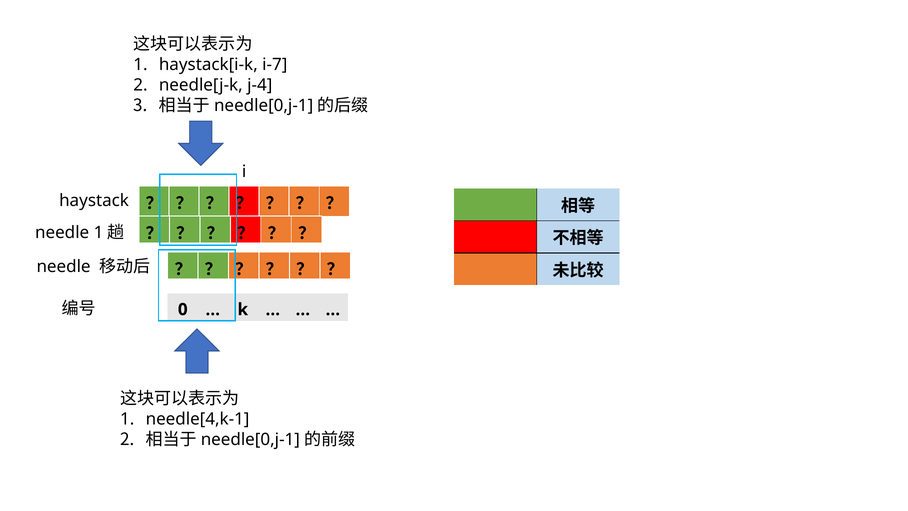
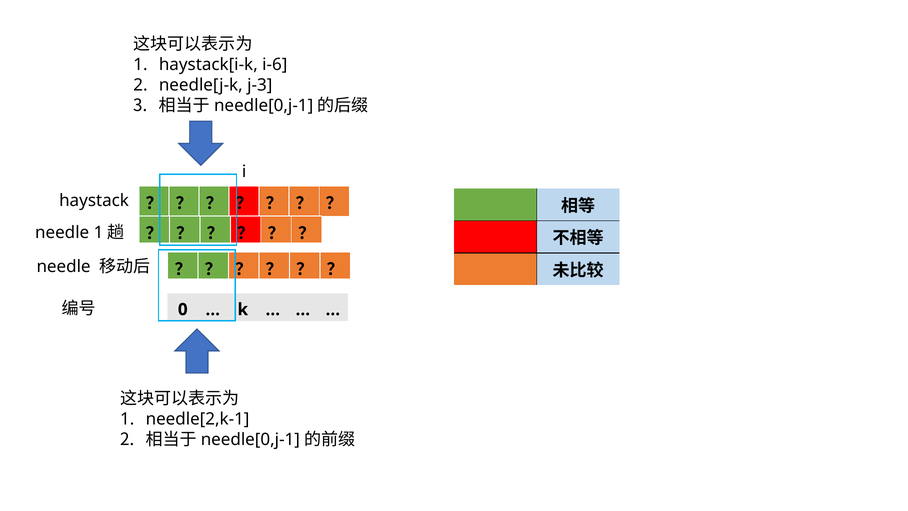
i-7: i-7 -> i-6 (275, 65)
j-4: j-4 -> j-3 (260, 85)
needle[4,k-1: needle[4,k-1 -> needle[2,k-1 (198, 419)
